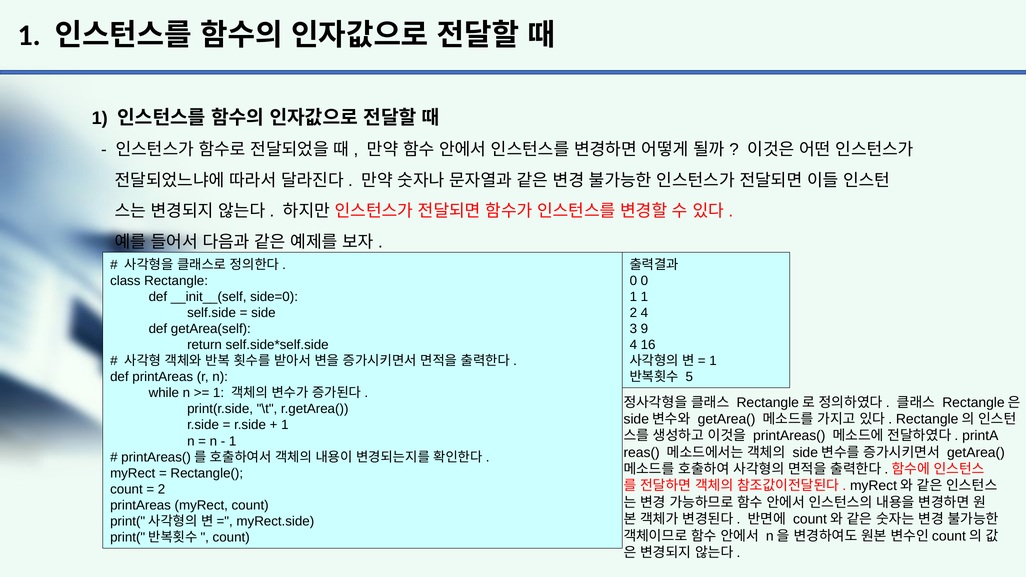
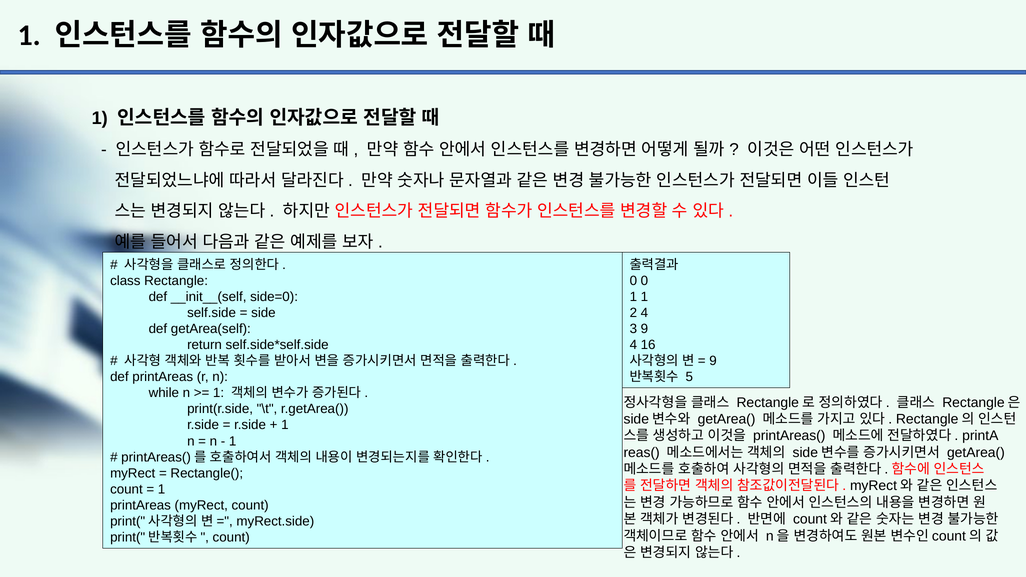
1: 1 -> 9 (713, 361)
2: 2 -> 1 (162, 489)
